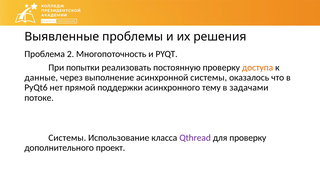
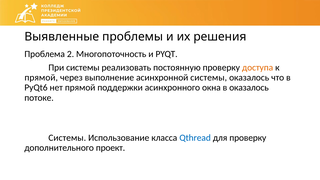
При попытки: попытки -> системы (83, 67)
данные: данные -> прямой (41, 78)
тему: тему -> окна (211, 88)
в задачами: задачами -> оказалось (249, 88)
Qthread colour: purple -> blue (195, 138)
